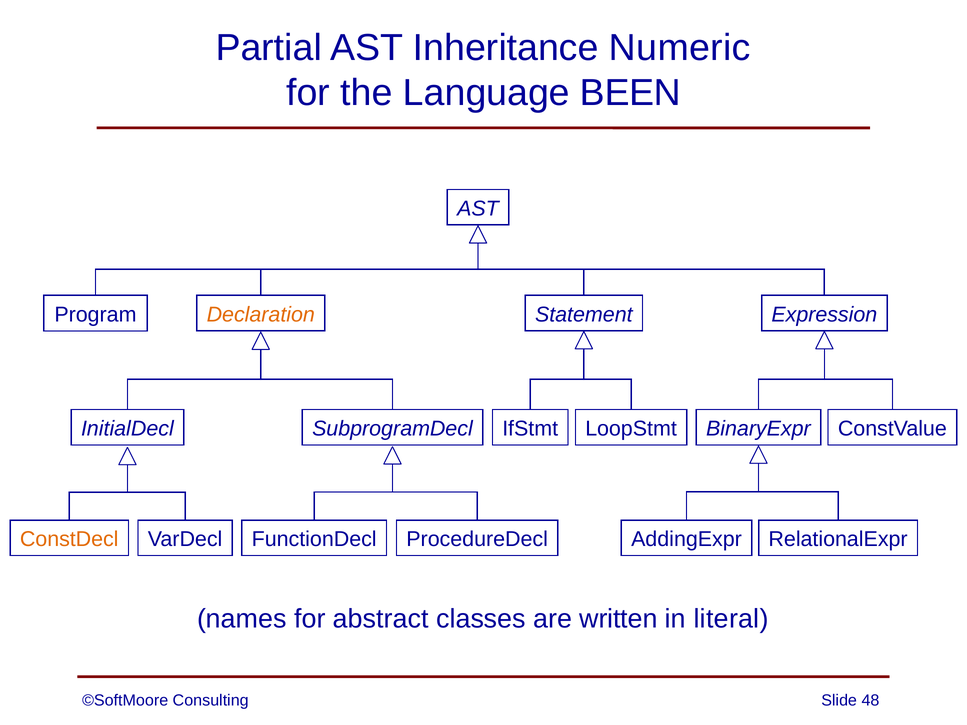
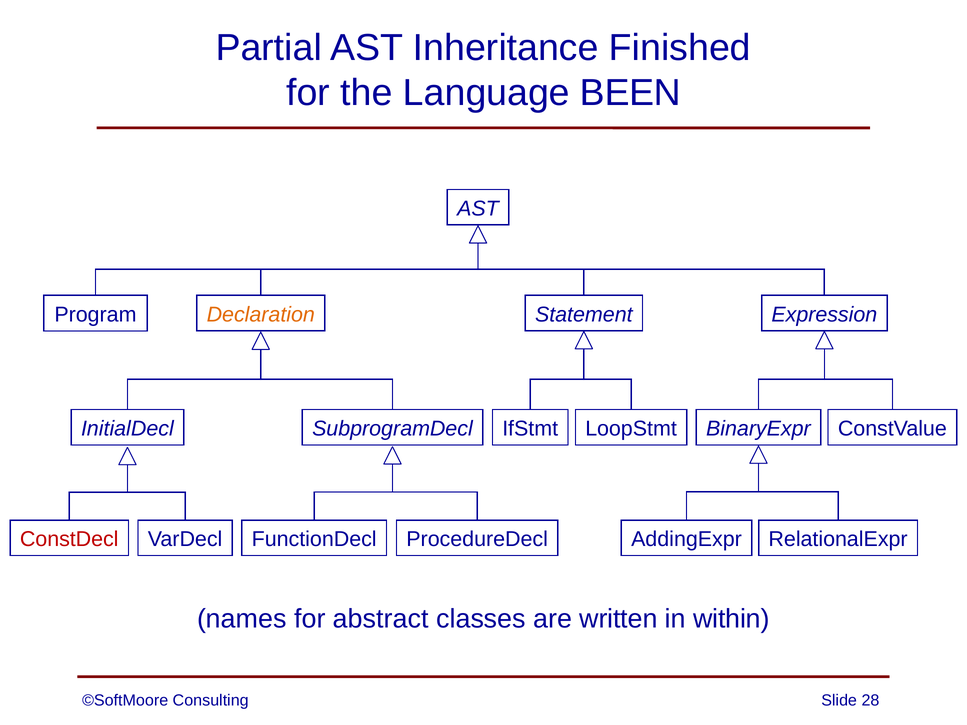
Numeric: Numeric -> Finished (680, 48)
ConstDecl colour: orange -> red (69, 540)
literal: literal -> within (731, 619)
48: 48 -> 28 (870, 701)
